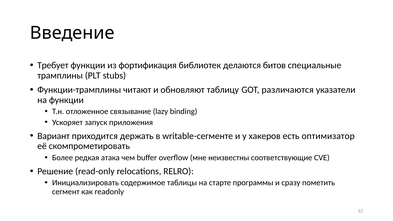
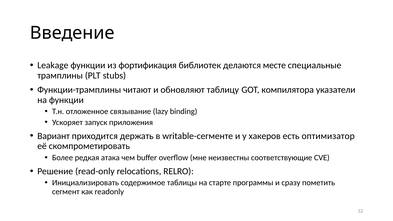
Требует: Требует -> Leakage (53, 65)
битов: битов -> месте (274, 65)
различаются: различаются -> компилятора (288, 90)
